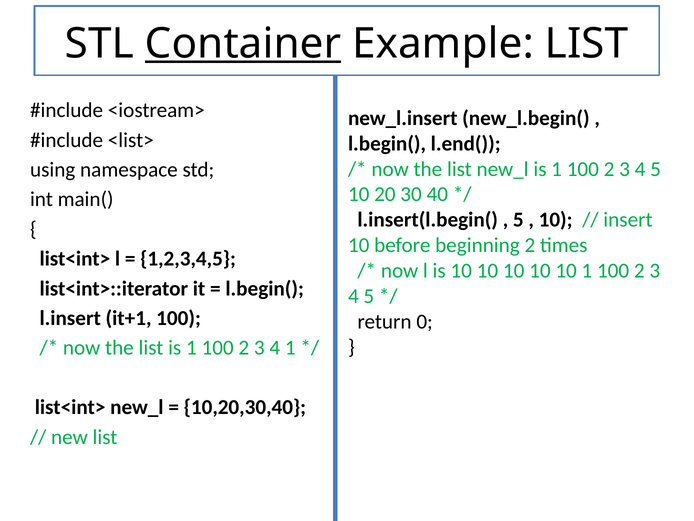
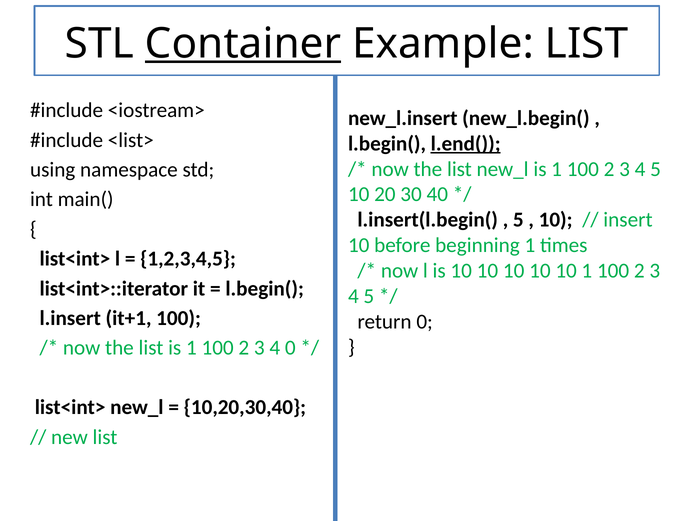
l.end( underline: none -> present (466, 143)
beginning 2: 2 -> 1 (530, 245)
4 1: 1 -> 0 (290, 348)
